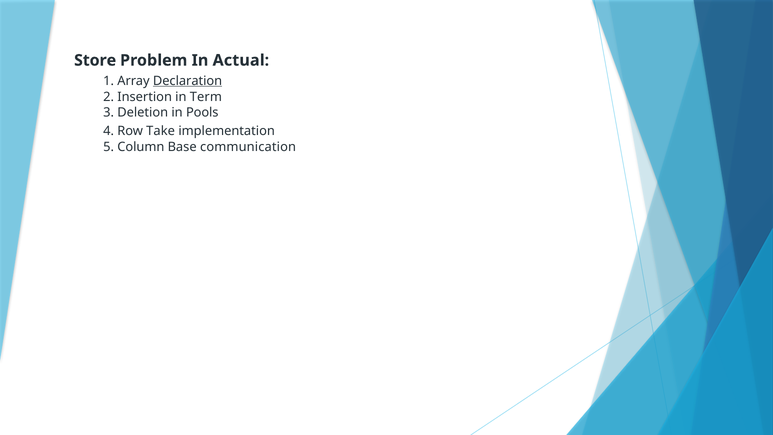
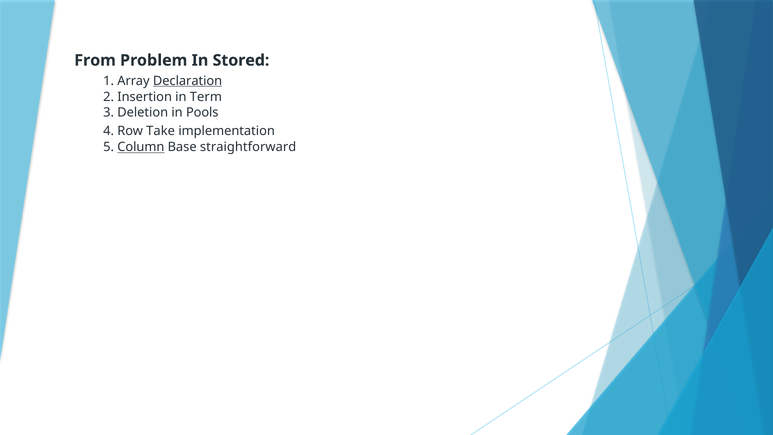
Store: Store -> From (95, 60)
Actual: Actual -> Stored (241, 60)
Column underline: none -> present (141, 147)
communication: communication -> straightforward (248, 147)
